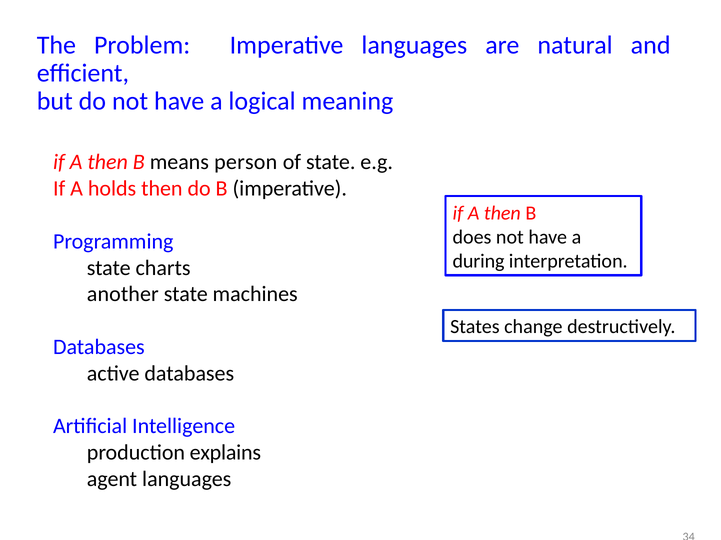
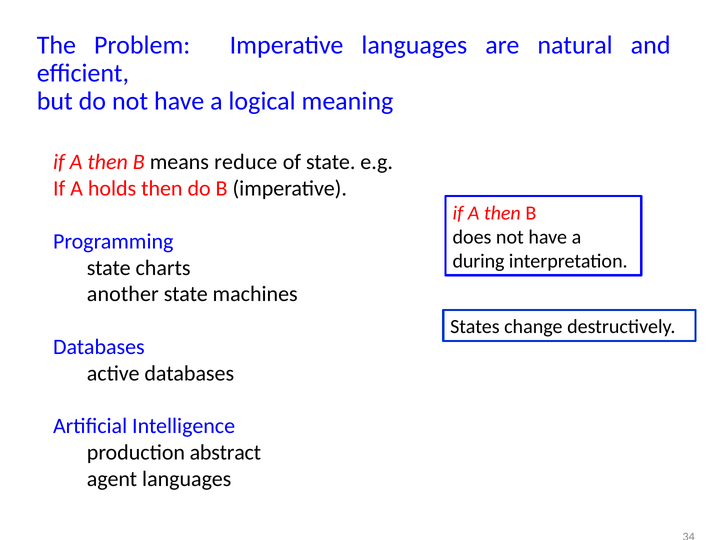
person: person -> reduce (246, 162)
explains: explains -> abstract (225, 453)
